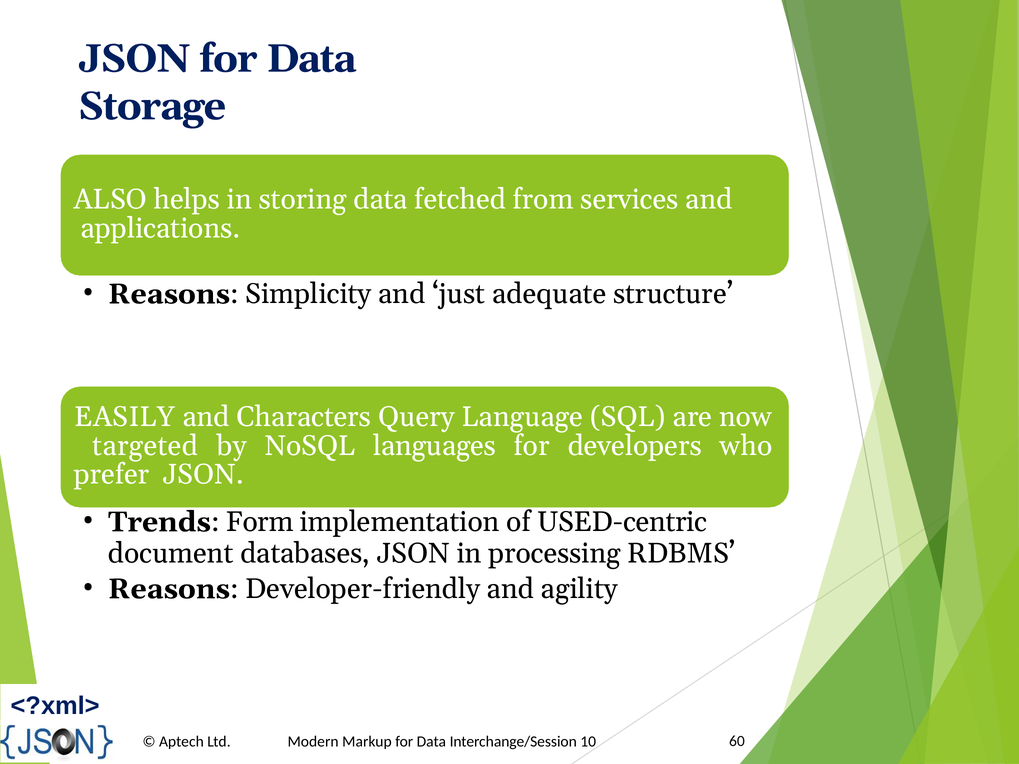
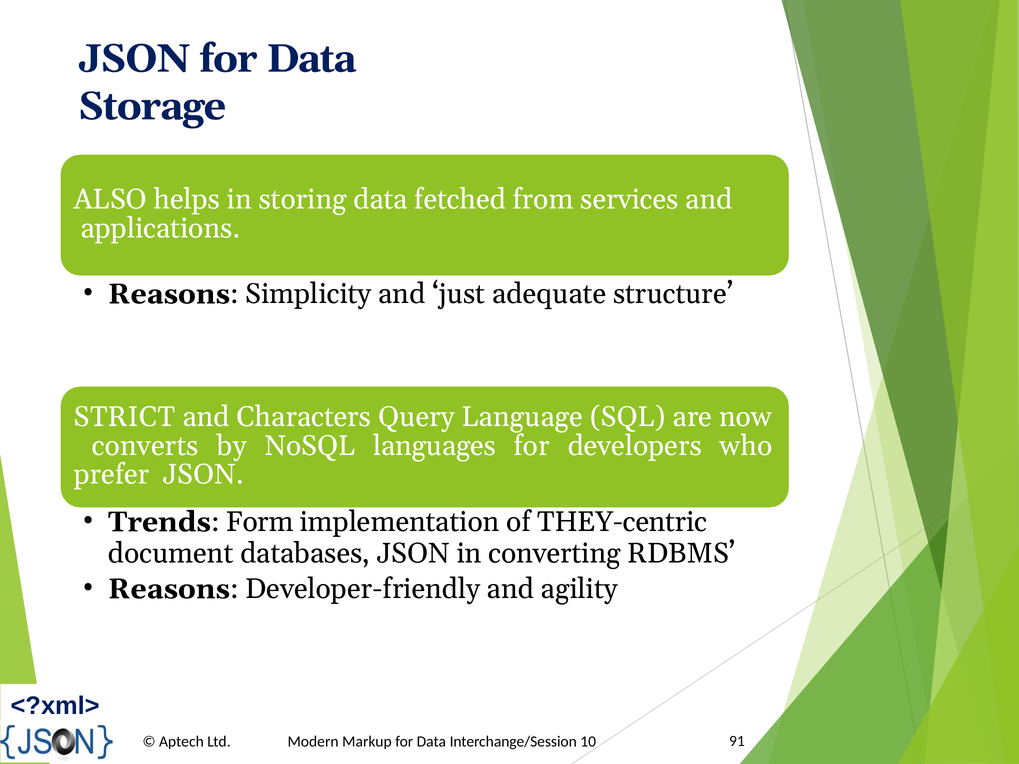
EASILY: EASILY -> STRICT (125, 417)
targeted: targeted -> converts (145, 446)
USED-centric: USED-centric -> THEY-centric (622, 522)
processing: processing -> converting (554, 554)
60: 60 -> 91 (737, 741)
